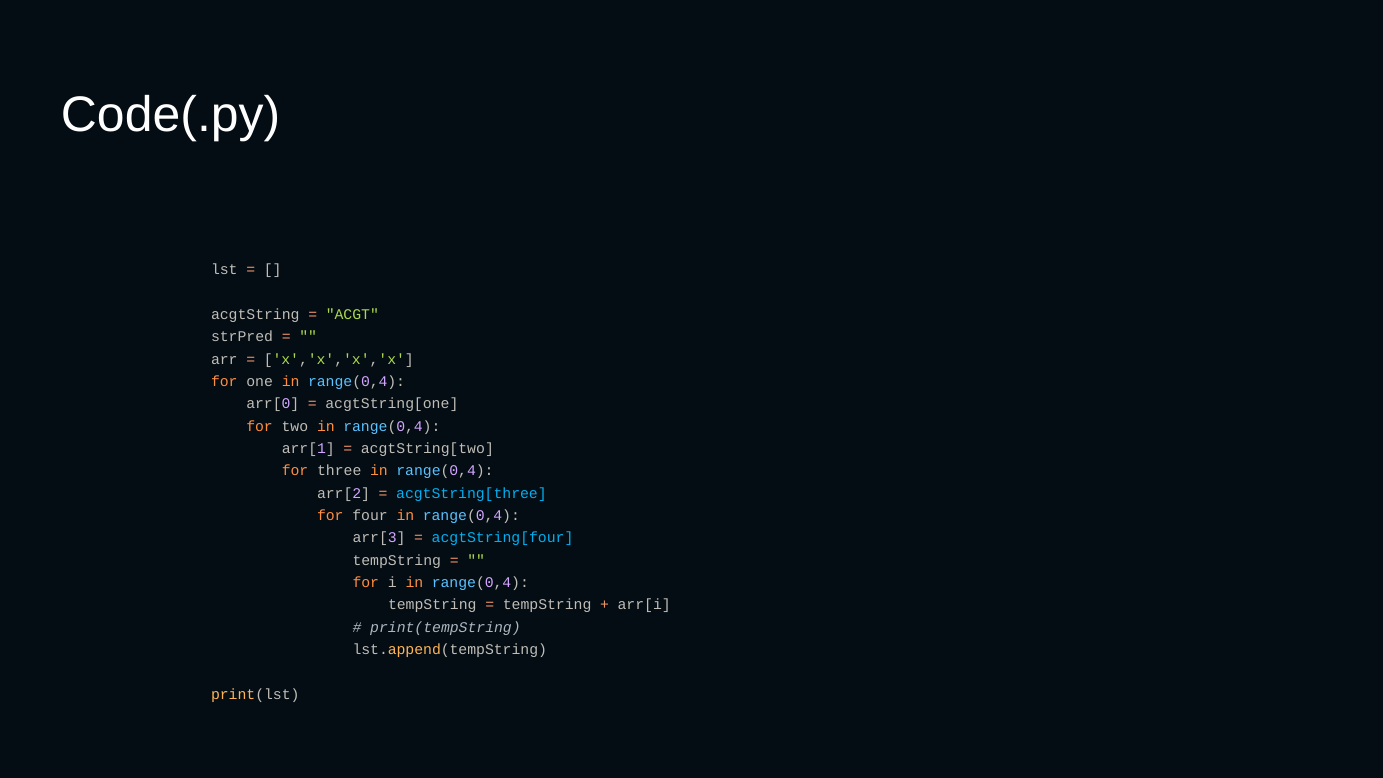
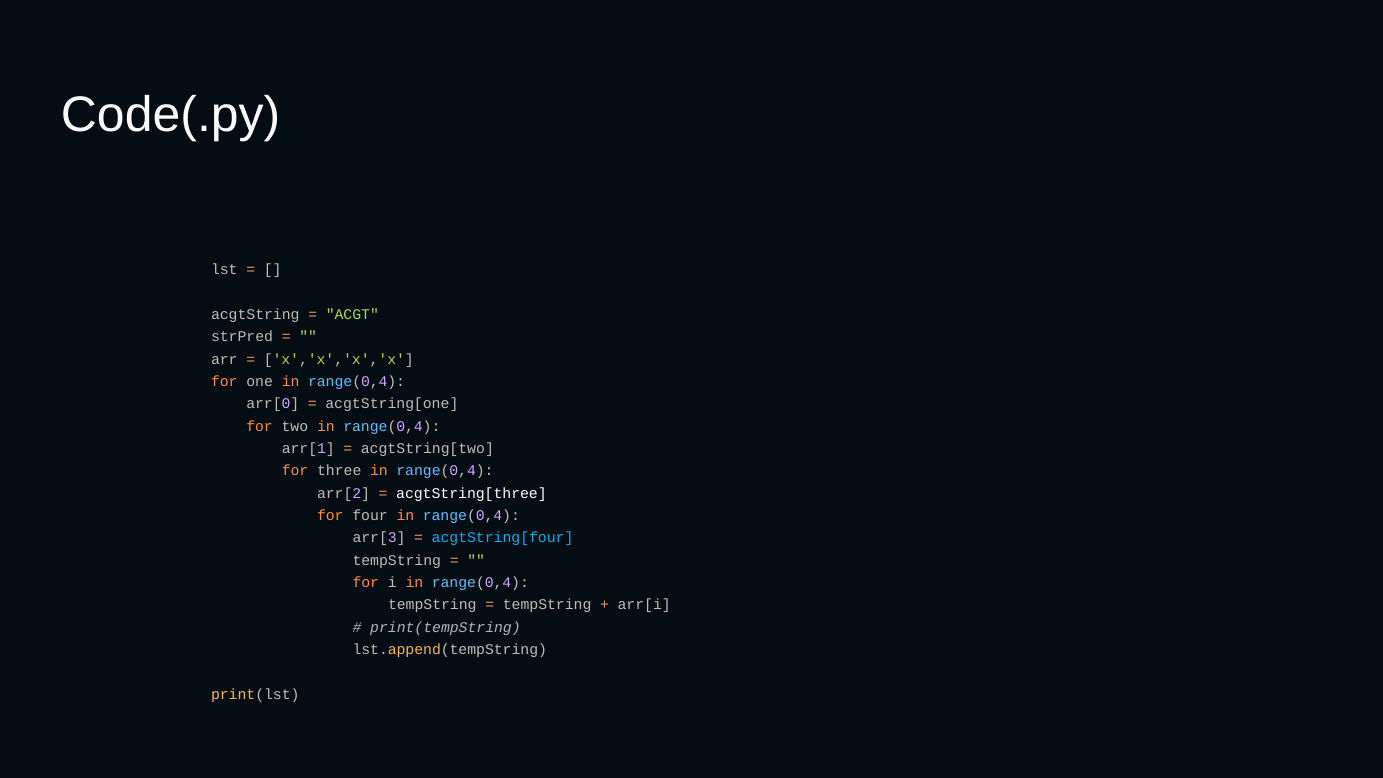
acgtString[three colour: light blue -> white (471, 493)
